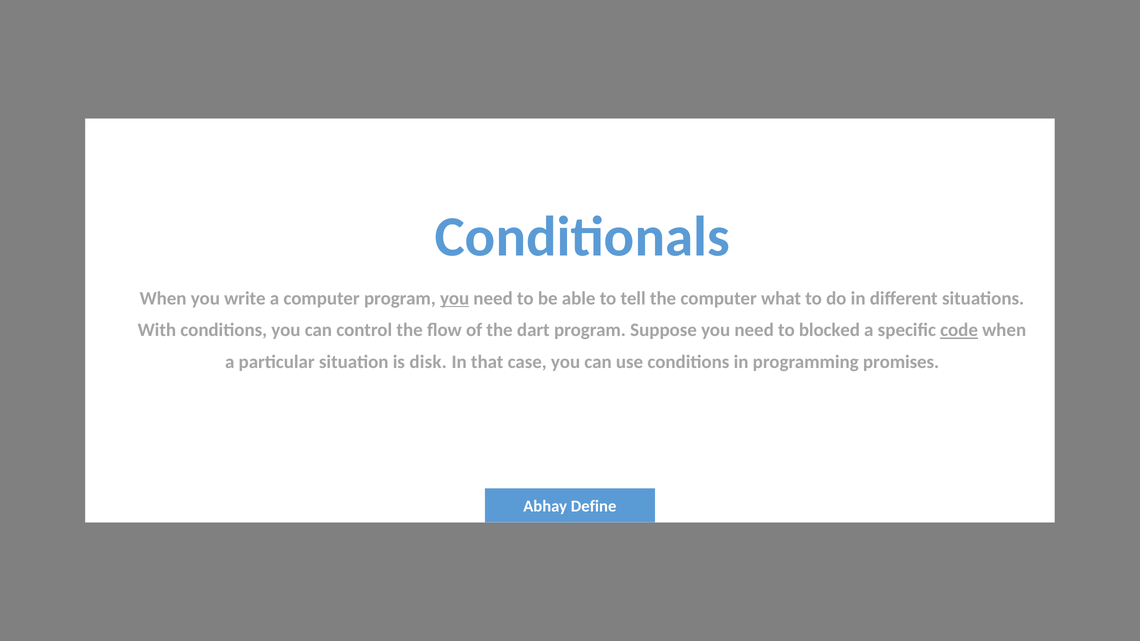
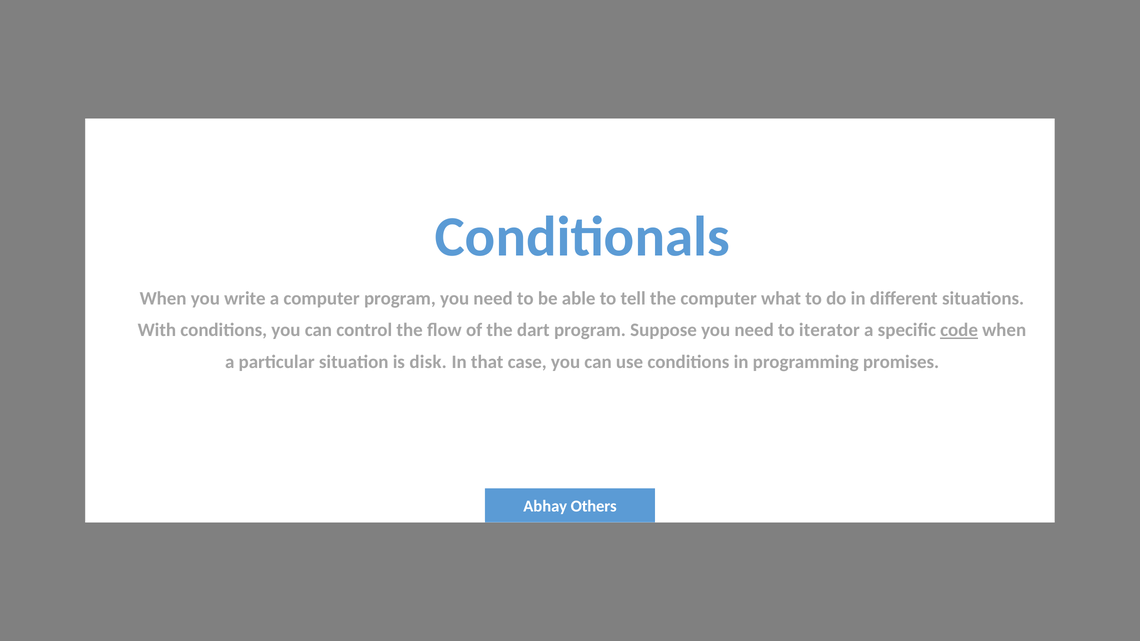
you underline: present -> none (455, 298)
blocked: blocked -> iterator (829, 330)
Define: Define -> Others (594, 507)
